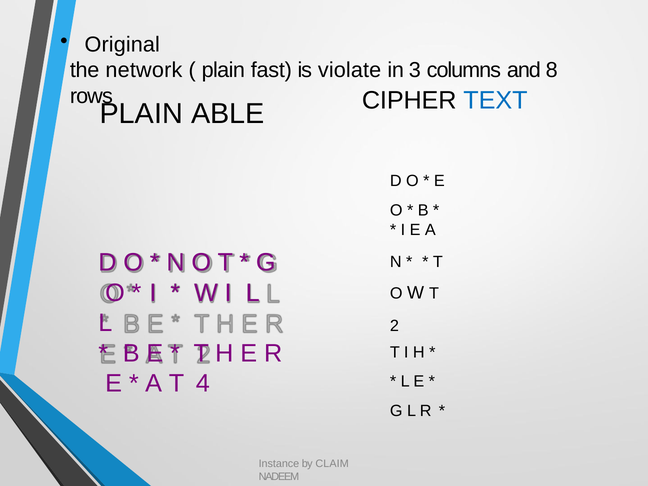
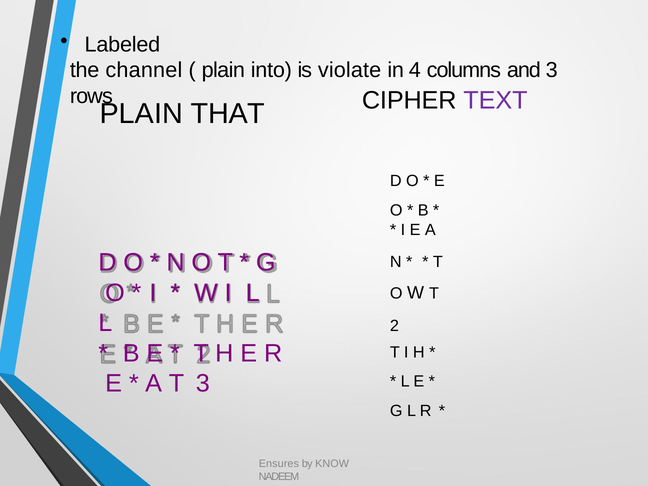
Original: Original -> Labeled (122, 44)
network: network -> channel (144, 70)
fast: fast -> into (271, 70)
3: 3 -> 4 (415, 70)
and 8: 8 -> 3 (552, 70)
ABLE: ABLE -> THAT (228, 114)
TEXT colour: blue -> purple (495, 100)
T 4: 4 -> 3 (203, 384)
Instance: Instance -> Ensures (279, 464)
CLAIM: CLAIM -> KNOW (332, 464)
